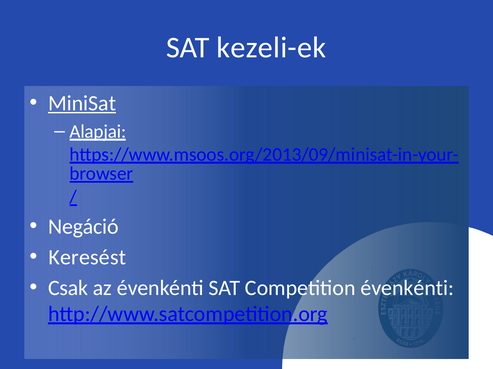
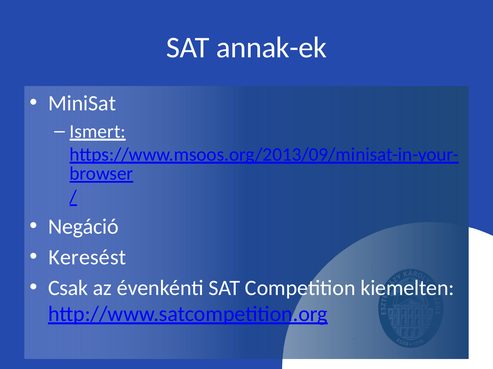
kezeli-ek: kezeli-ek -> annak-ek (272, 48)
MiniSat underline: present -> none (82, 103)
Alapjai: Alapjai -> Ismert (98, 132)
Competition évenkénti: évenkénti -> kiemelten (407, 288)
